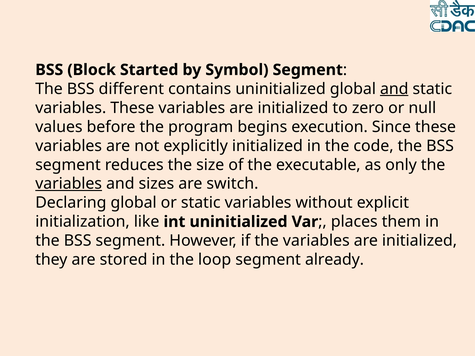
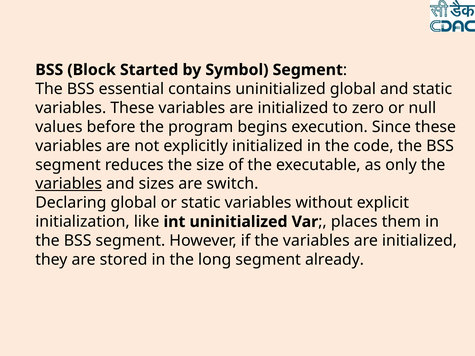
different: different -> essential (131, 89)
and underline: present -> none (394, 89)
loop: loop -> long (215, 260)
